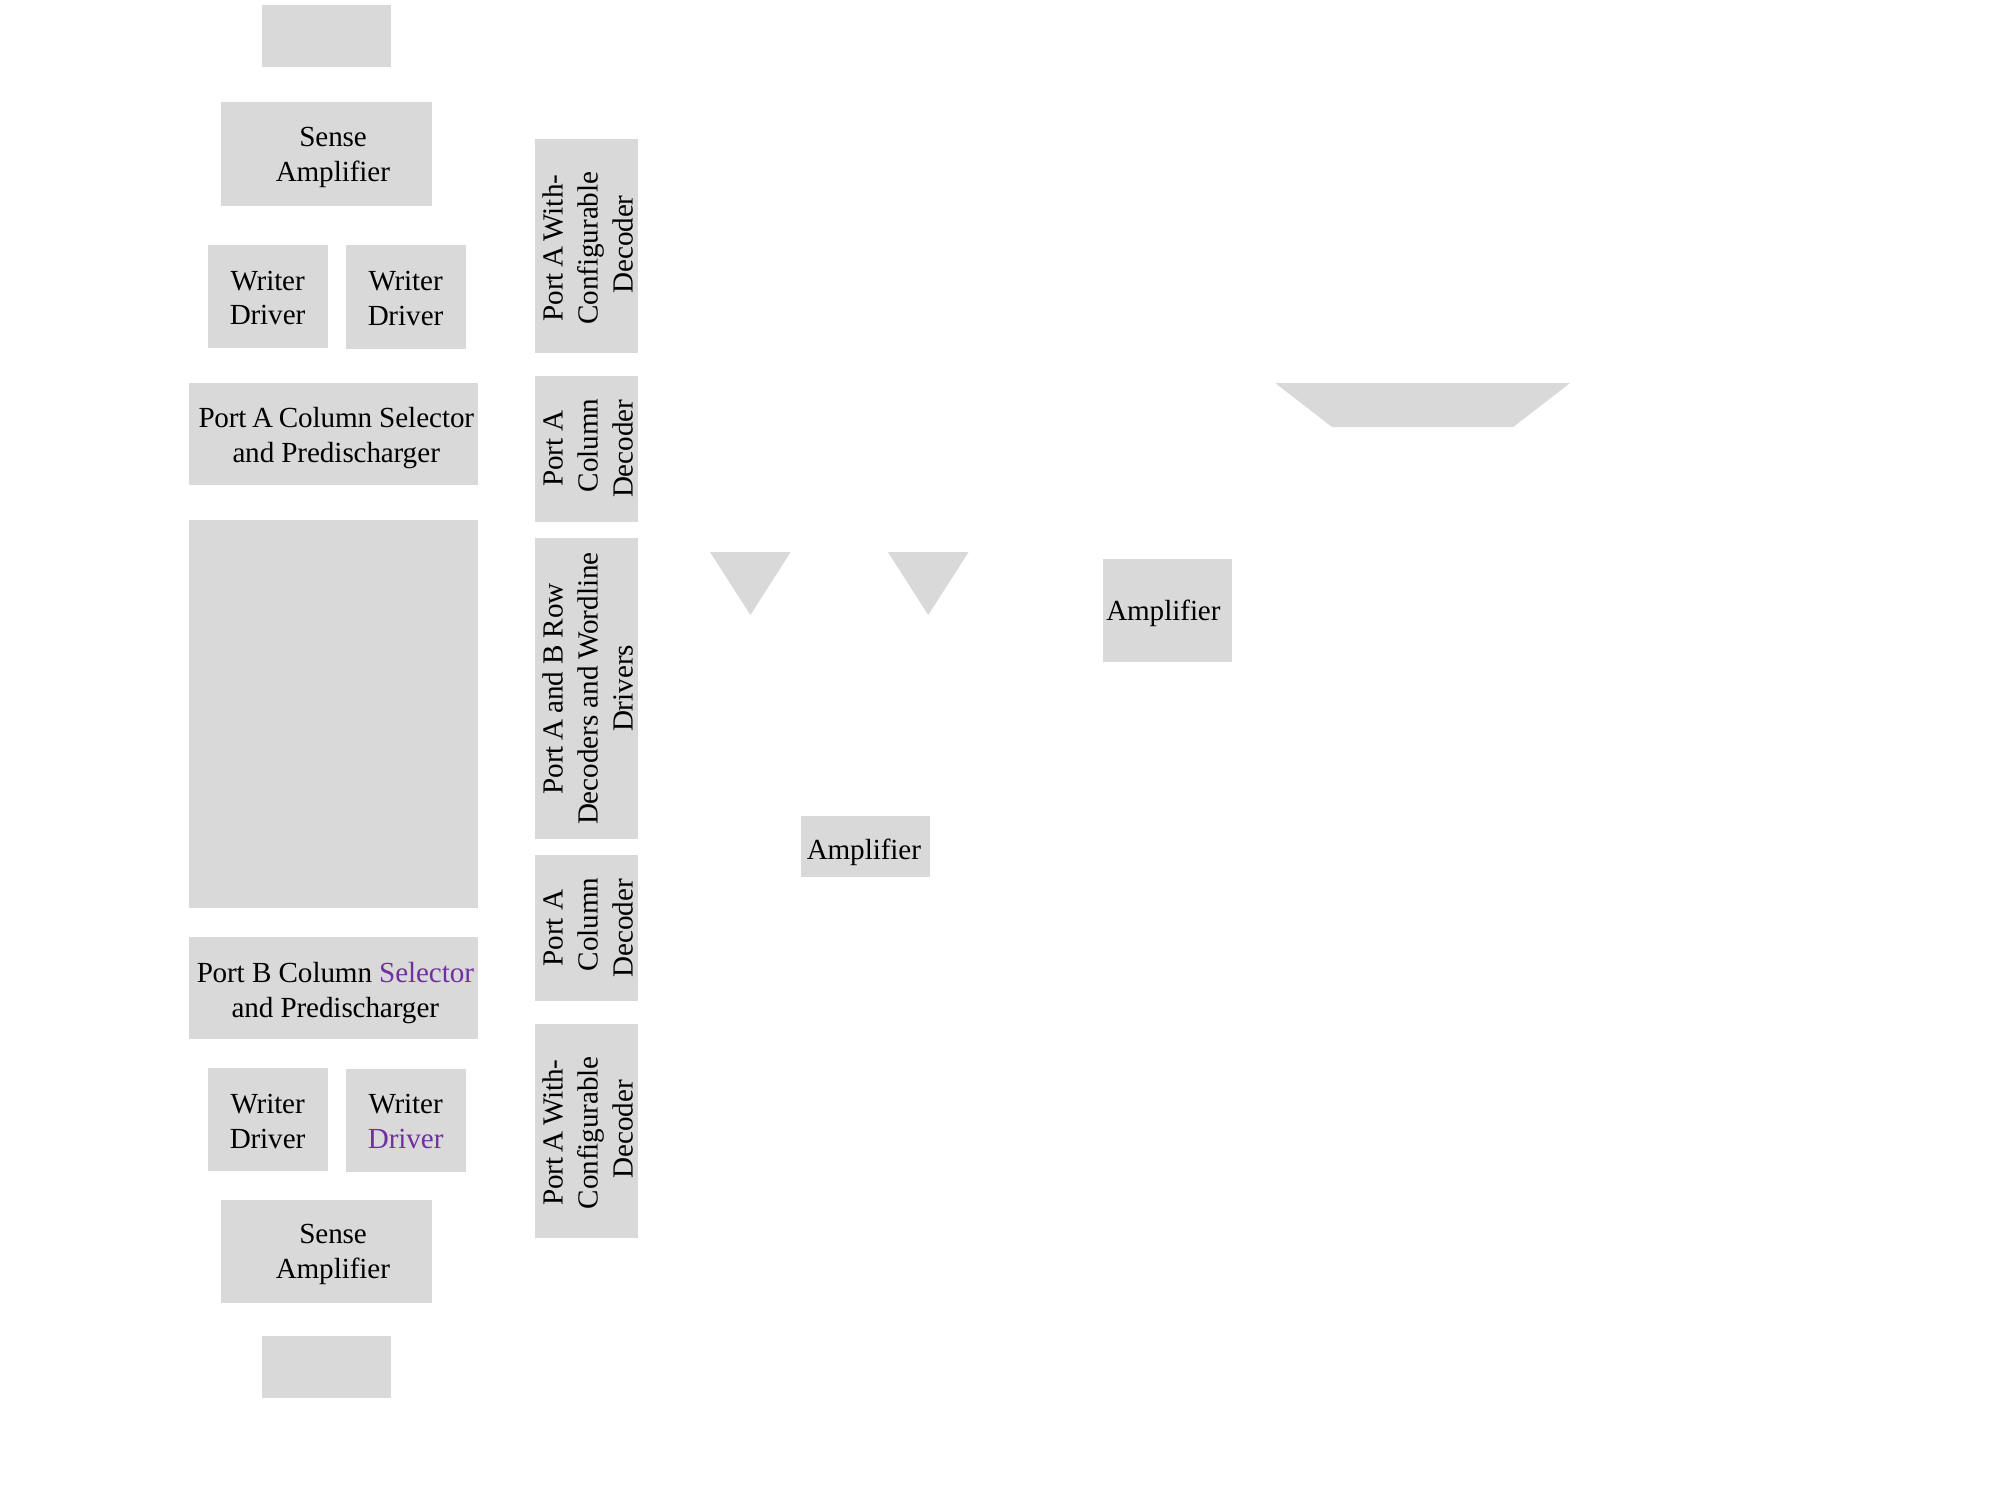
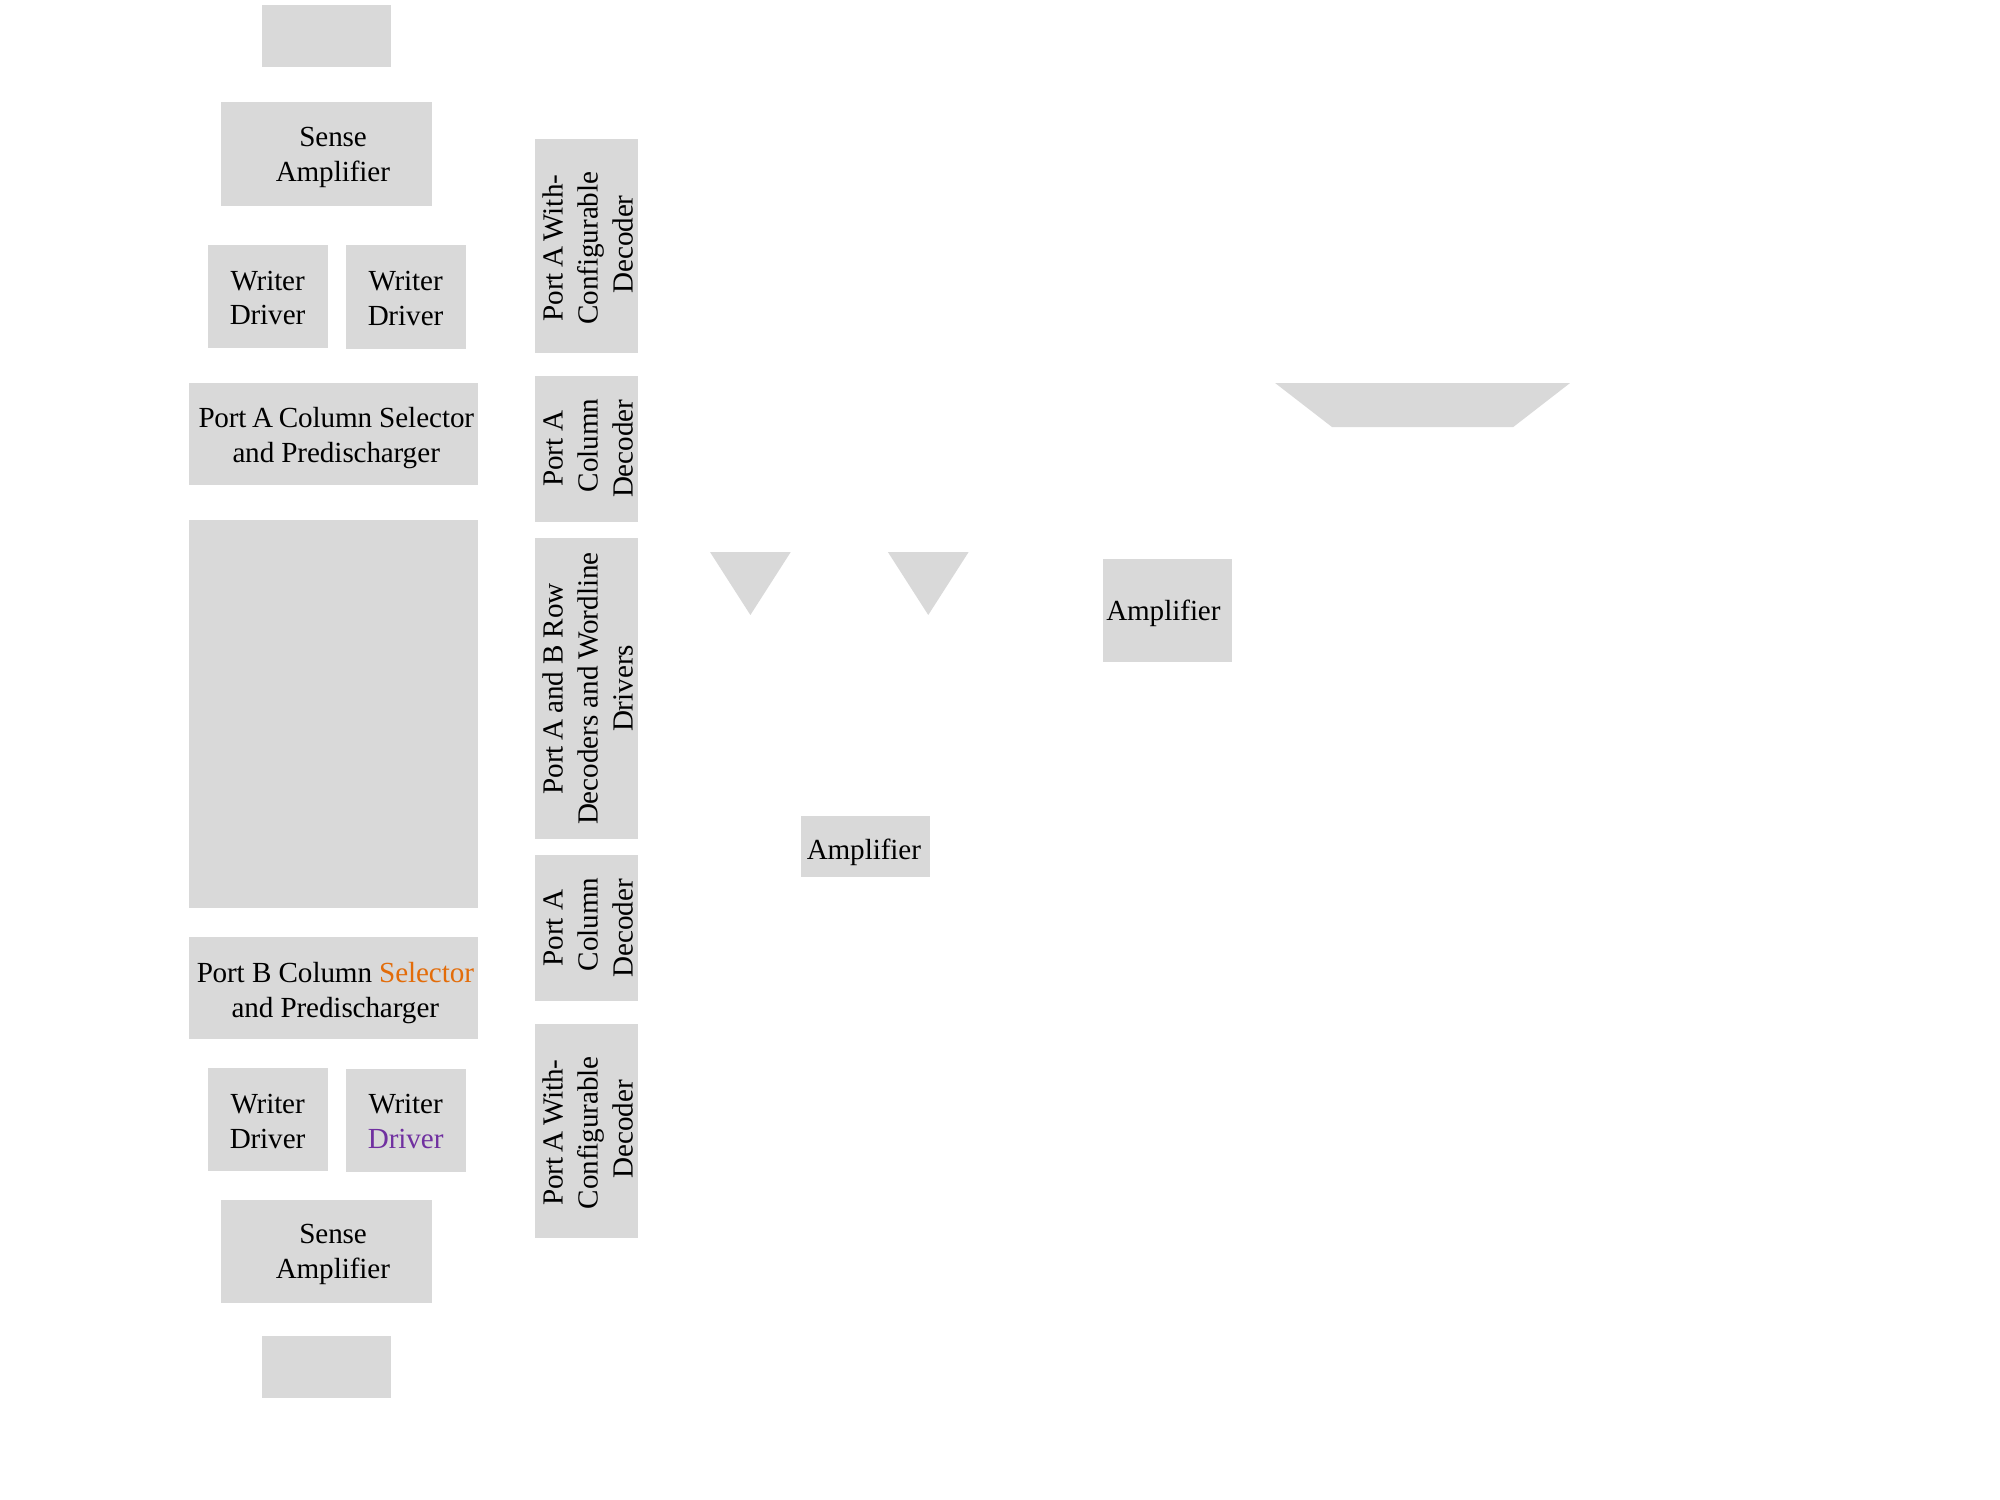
Selector colour: purple -> orange (427, 973)
